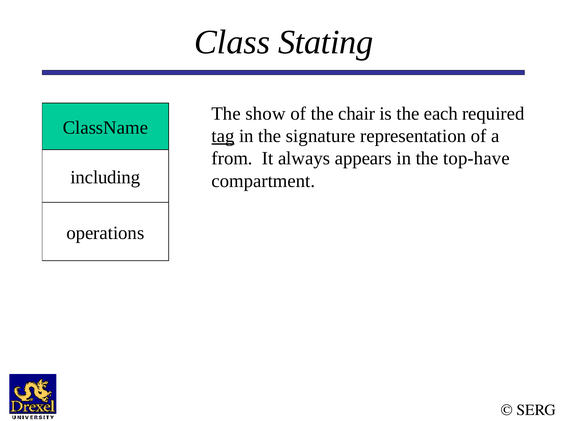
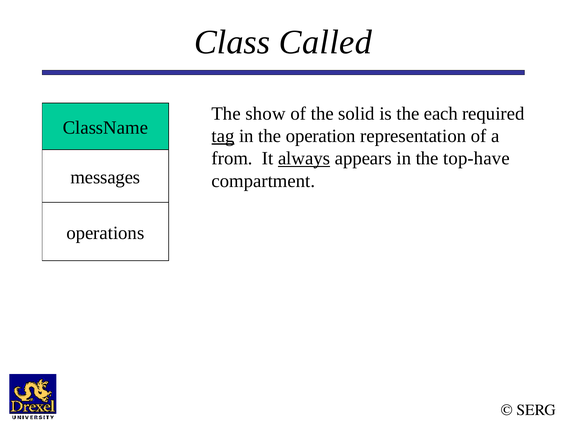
Stating: Stating -> Called (325, 42)
chair: chair -> solid (357, 114)
signature: signature -> operation (321, 136)
always underline: none -> present (304, 159)
including: including -> messages (105, 178)
